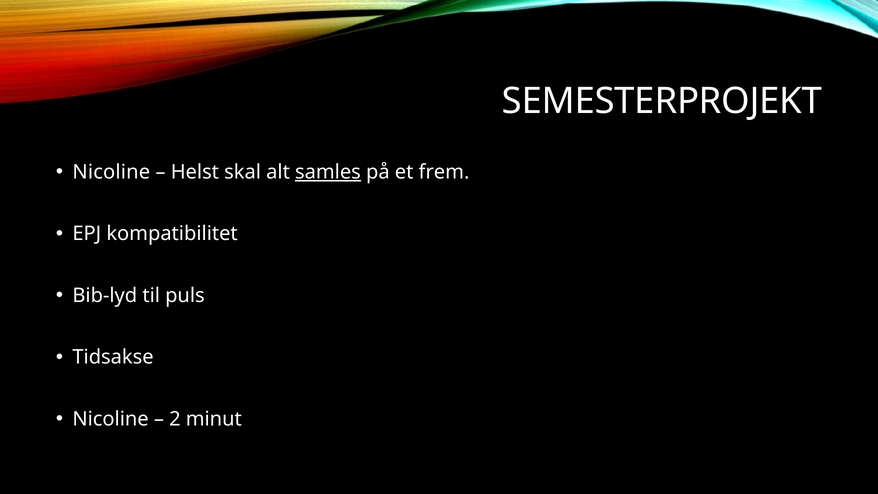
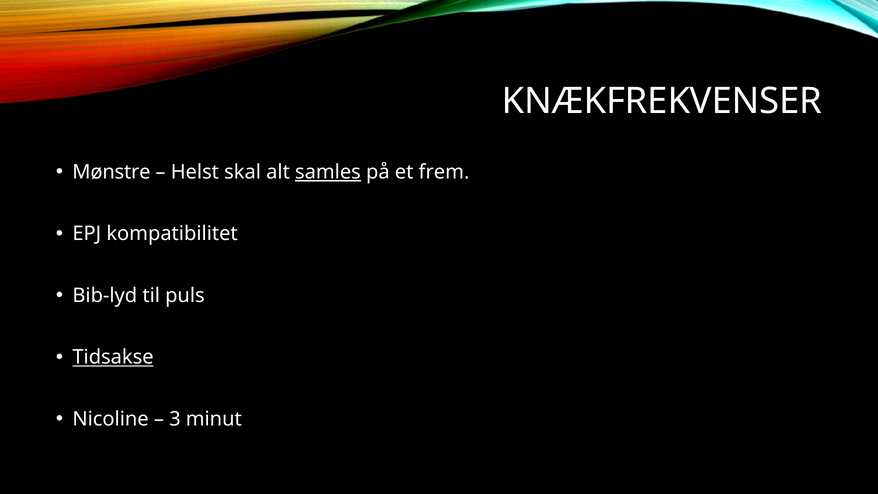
SEMESTERPROJEKT: SEMESTERPROJEKT -> KNÆKFREKVENSER (662, 101)
Nicoline: Nicoline -> Mønstre (111, 172)
Tidsakse underline: none -> present (113, 357)
2: 2 -> 3 (175, 419)
